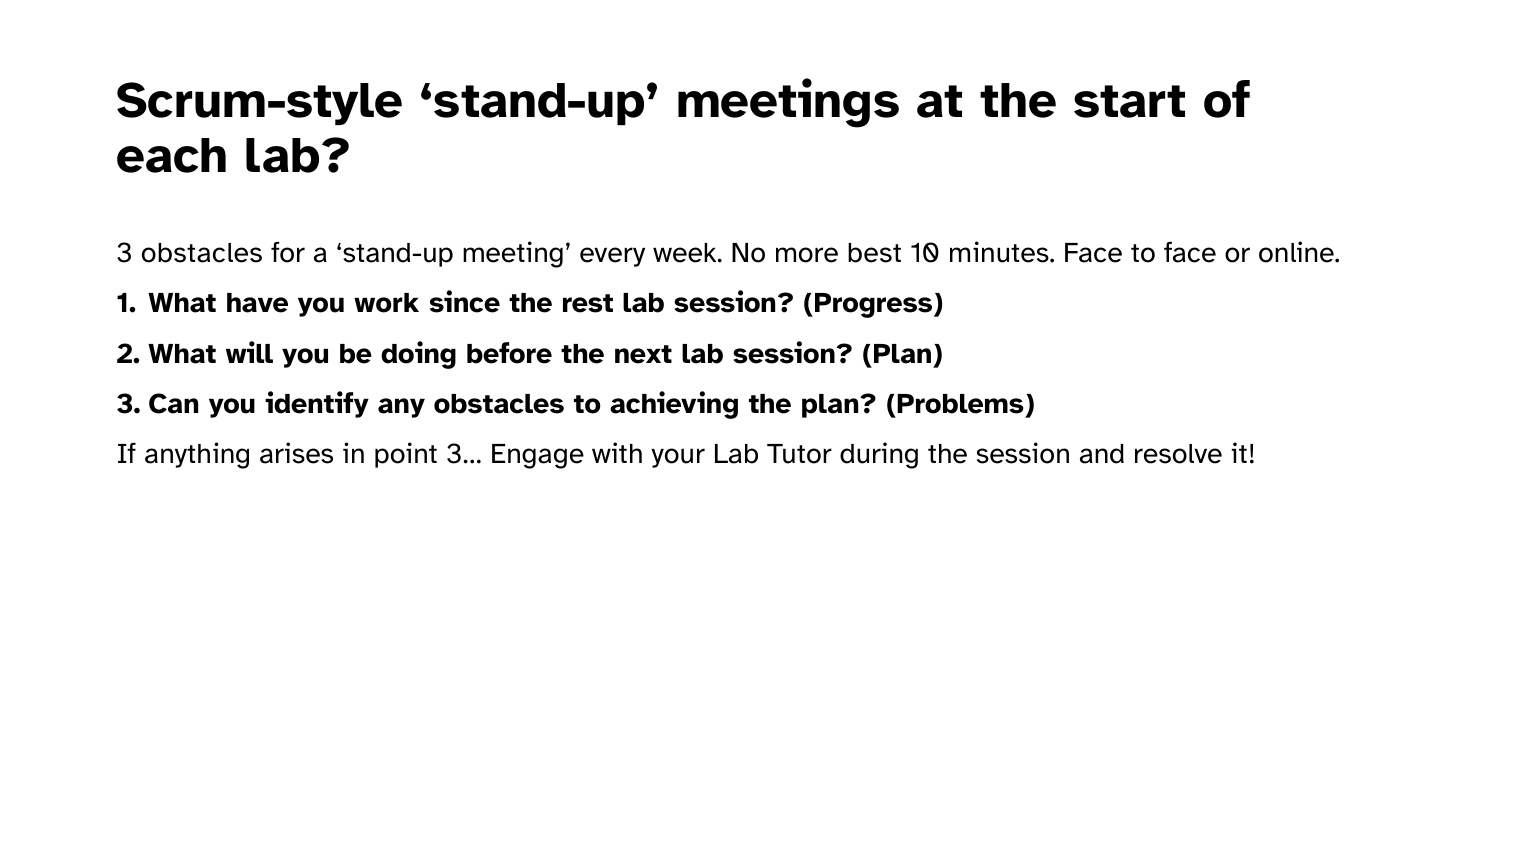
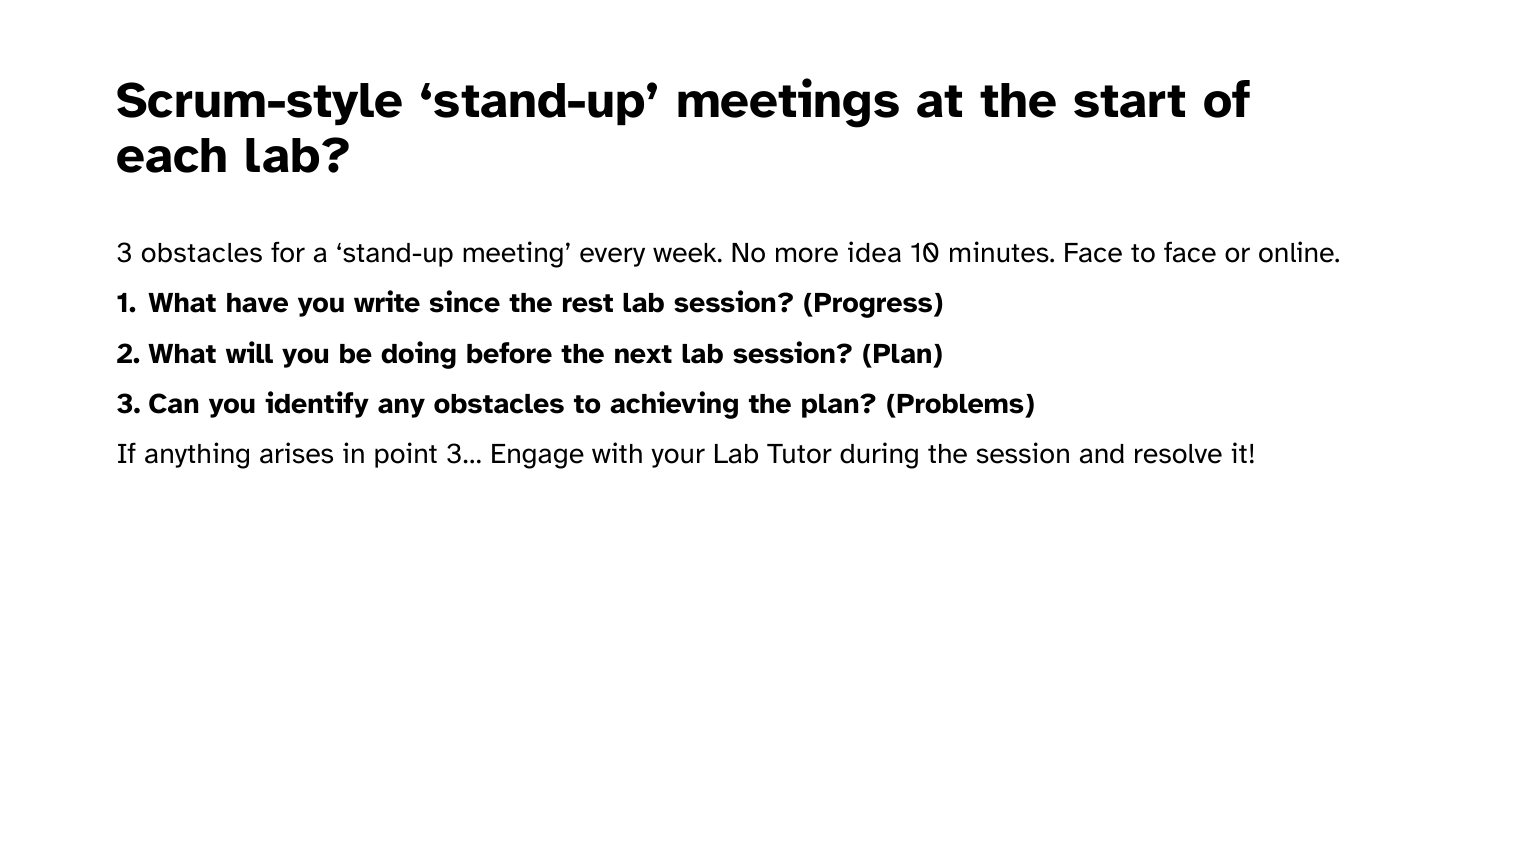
best: best -> idea (874, 253)
work: work -> write (387, 303)
